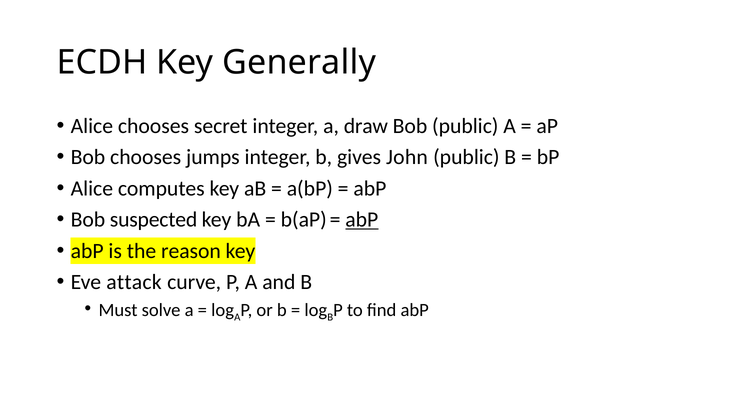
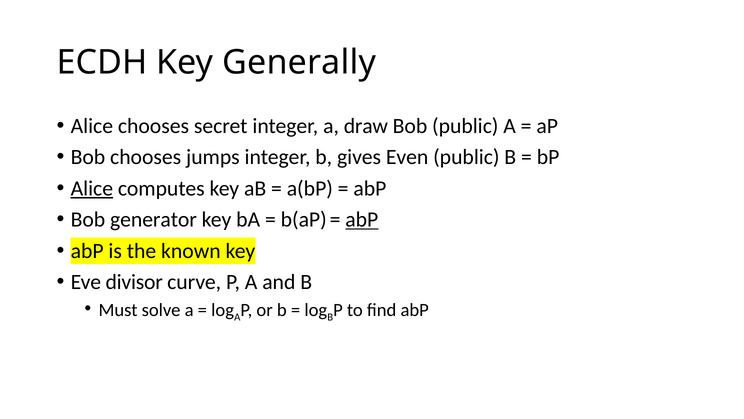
John: John -> Even (407, 157)
Alice underline: none -> present (92, 188)
suspected: suspected -> generator (153, 219)
reason: reason -> known (191, 251)
attack: attack -> divisor (134, 282)
